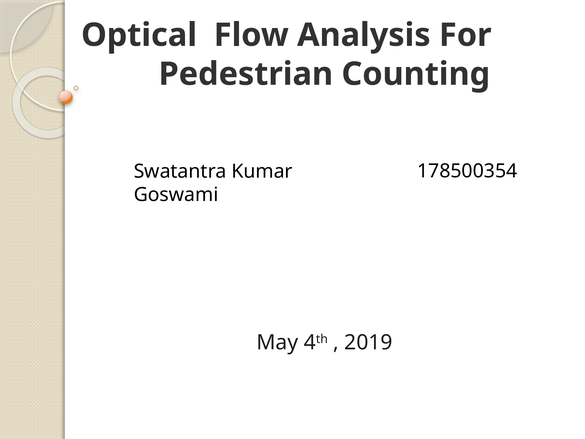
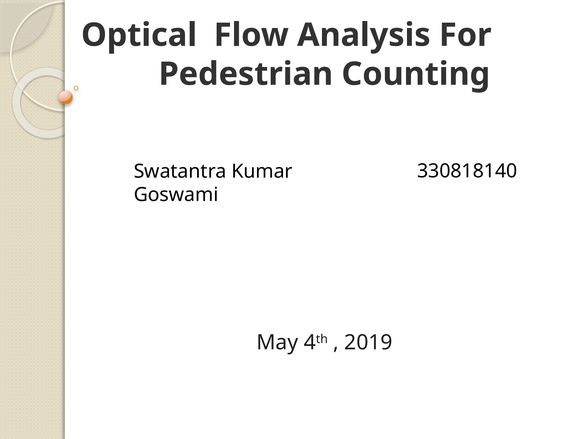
178500354: 178500354 -> 330818140 (467, 171)
